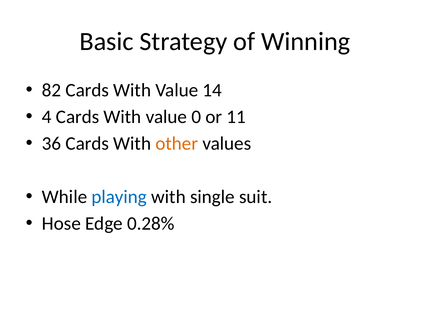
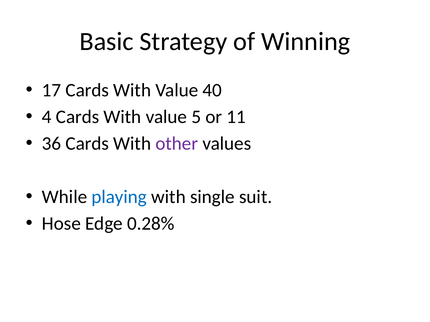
82: 82 -> 17 (52, 90)
14: 14 -> 40 (212, 90)
0: 0 -> 5 (196, 117)
other colour: orange -> purple (177, 144)
